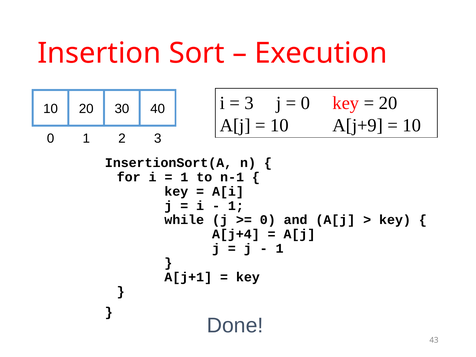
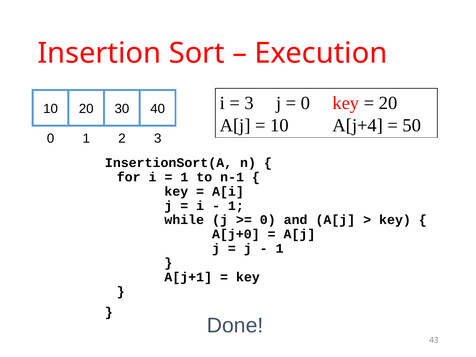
A[j+9: A[j+9 -> A[j+4 (358, 125)
10: 10 -> 50 (412, 125)
A[j+4: A[j+4 -> A[j+0 (236, 234)
